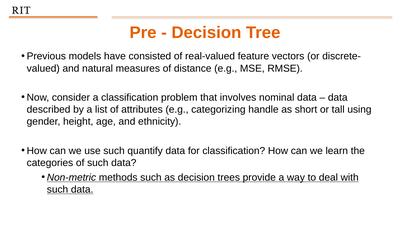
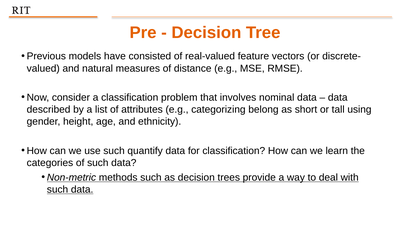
handle: handle -> belong (263, 110)
